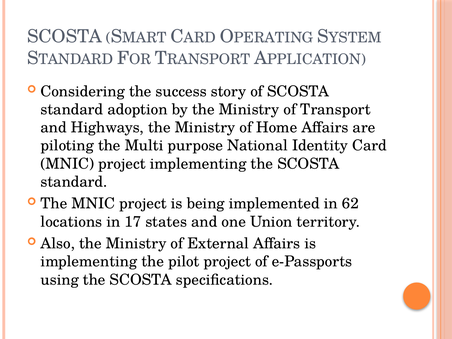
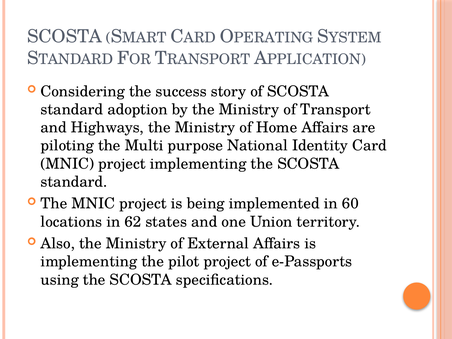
62: 62 -> 60 (350, 204)
17: 17 -> 62 (133, 222)
